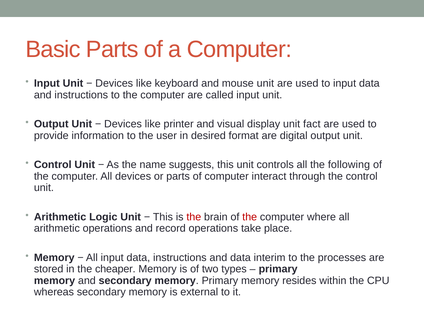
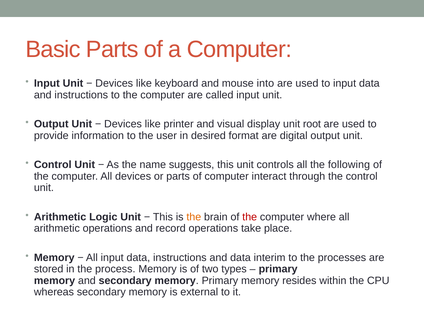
mouse unit: unit -> into (265, 83)
fact: fact -> root (312, 124)
the colour: red -> orange (194, 217)
cheaper: cheaper -> process (115, 269)
